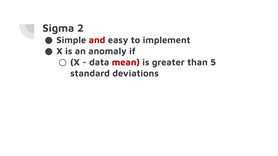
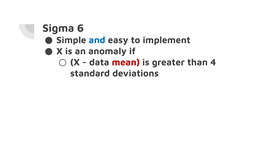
2: 2 -> 6 (80, 28)
and colour: red -> blue (97, 40)
5: 5 -> 4 (213, 62)
